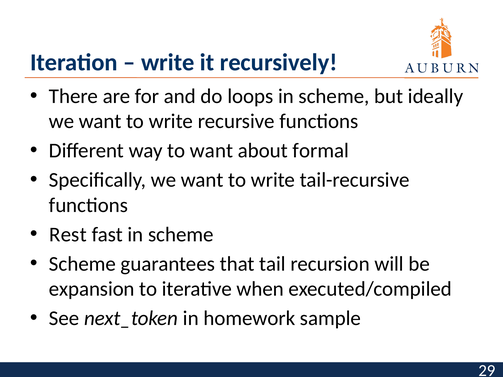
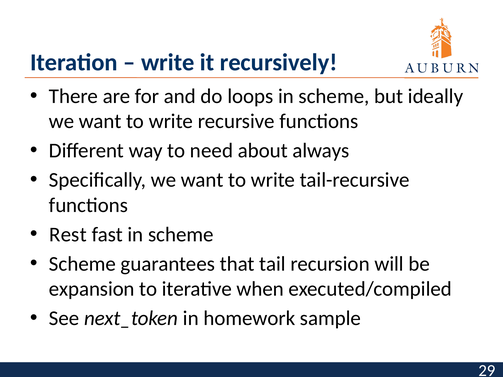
to want: want -> need (211, 151)
formal: formal -> always (321, 151)
